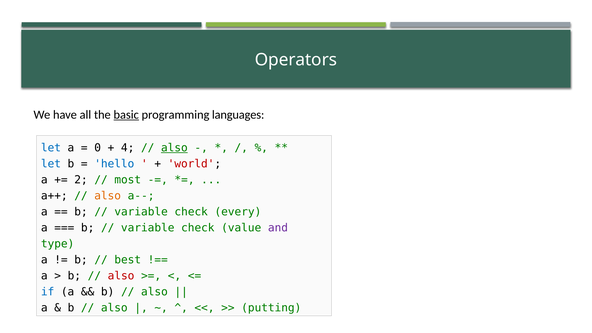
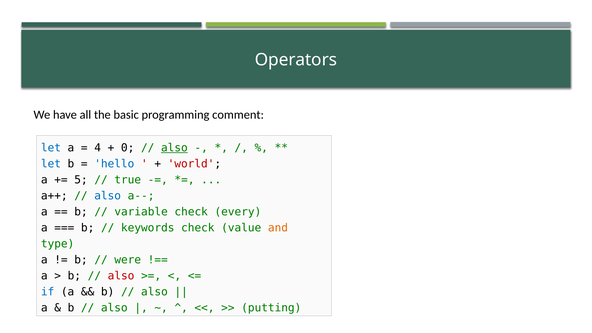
basic underline: present -> none (126, 115)
languages: languages -> comment (238, 115)
0: 0 -> 4 (98, 148)
4: 4 -> 0 (128, 148)
2: 2 -> 5 (81, 180)
most: most -> true (128, 180)
also colour: orange -> blue (108, 196)
variable: variable -> keywords (148, 228)
and colour: purple -> orange (278, 228)
best: best -> were (128, 260)
